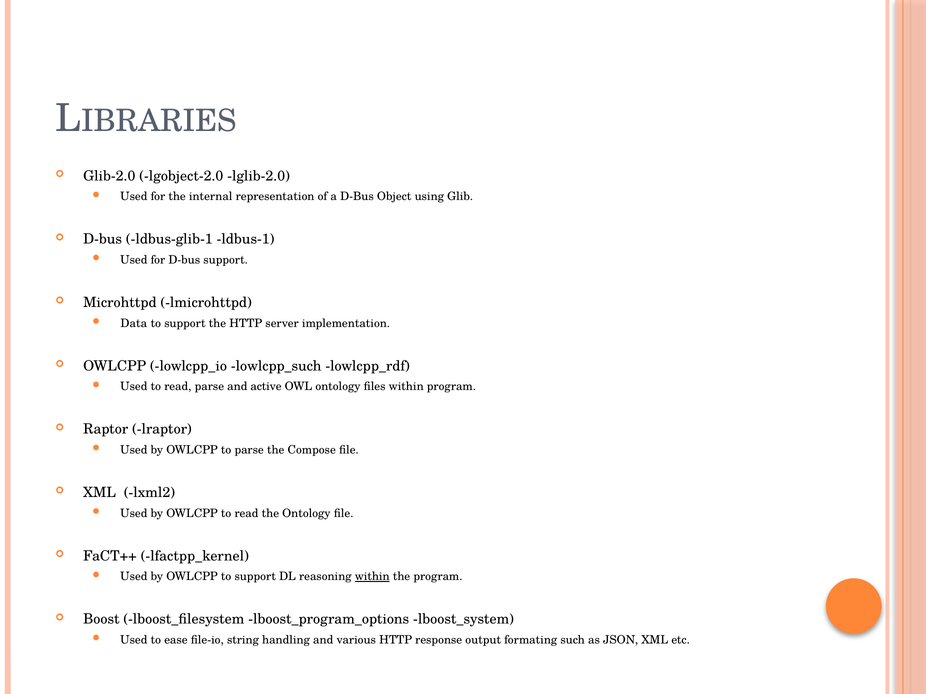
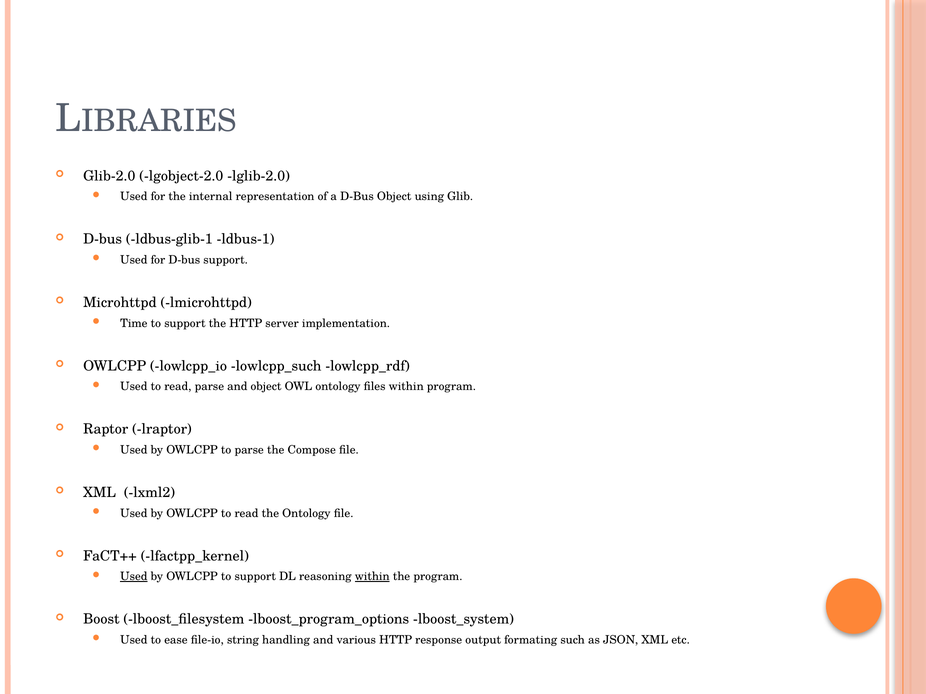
Data: Data -> Time (134, 323)
and active: active -> object (266, 387)
Used underline: none -> present (134, 577)
